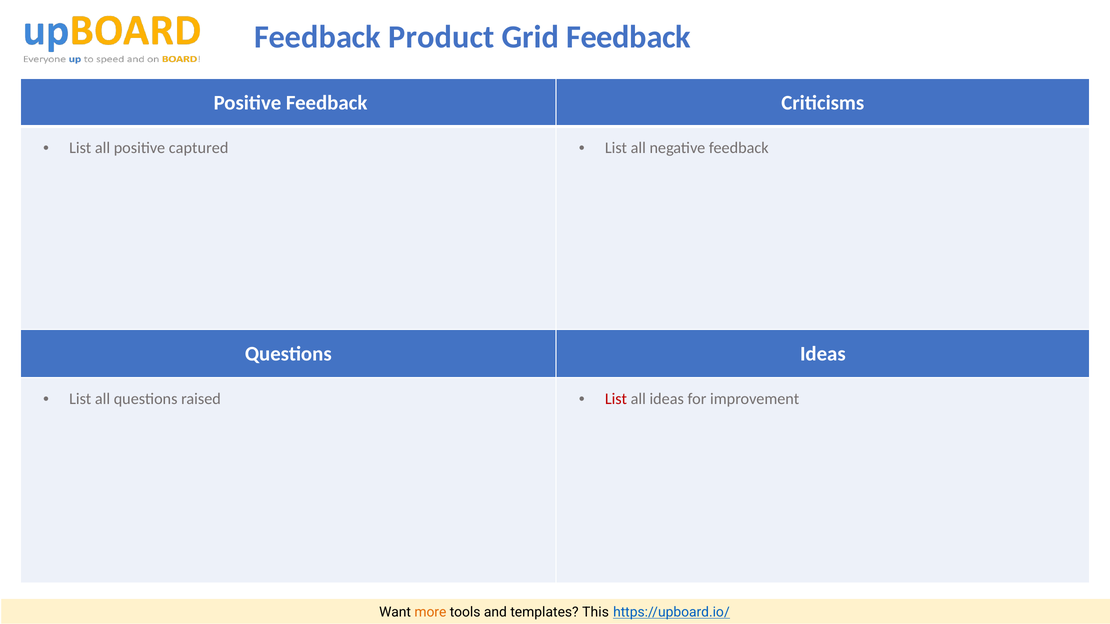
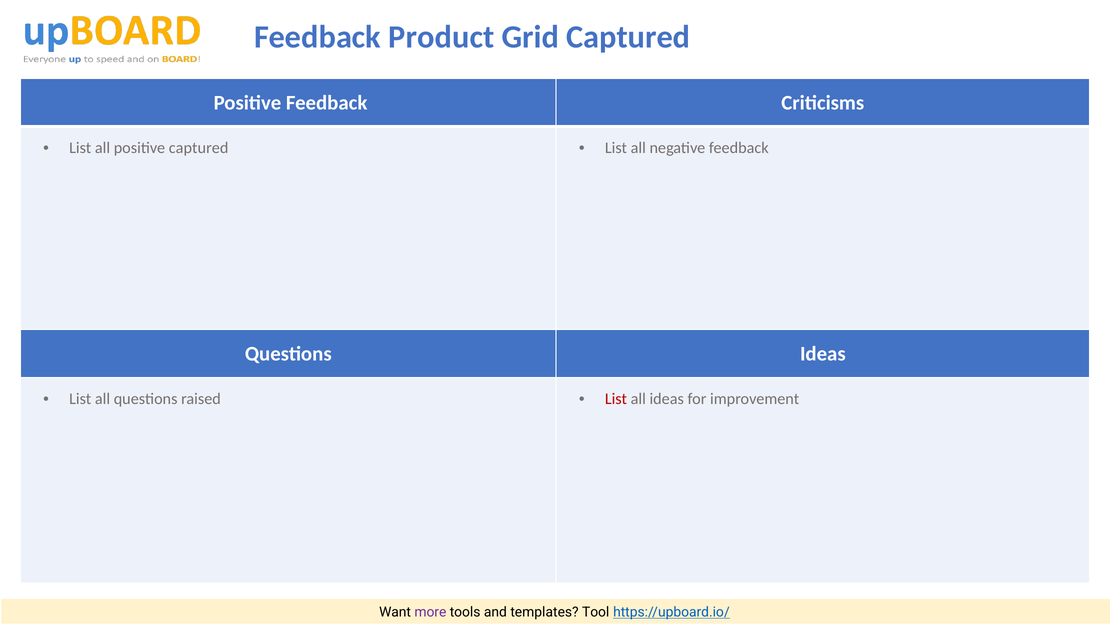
Grid Feedback: Feedback -> Captured (628, 37)
more colour: orange -> purple (430, 613)
This: This -> Tool (596, 613)
